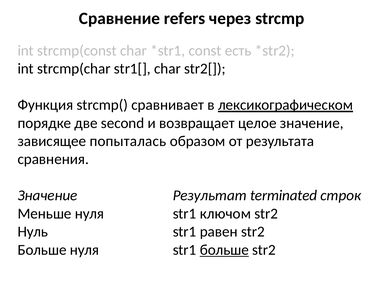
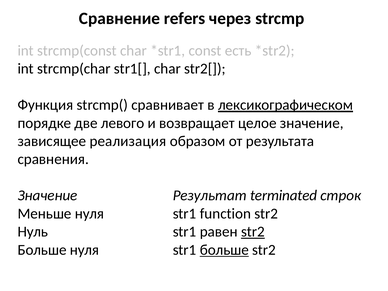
second: second -> левого (123, 123)
попыталась: попыталась -> реализация (128, 141)
ключом: ключом -> function (225, 214)
str2 underline: none -> present (253, 232)
